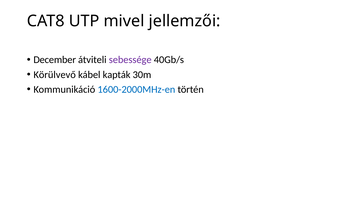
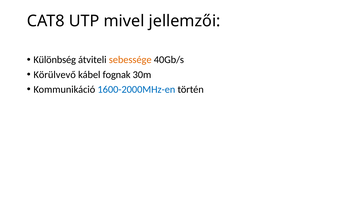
December: December -> Különbség (55, 60)
sebessége colour: purple -> orange (130, 60)
kapták: kapták -> fognak (117, 74)
